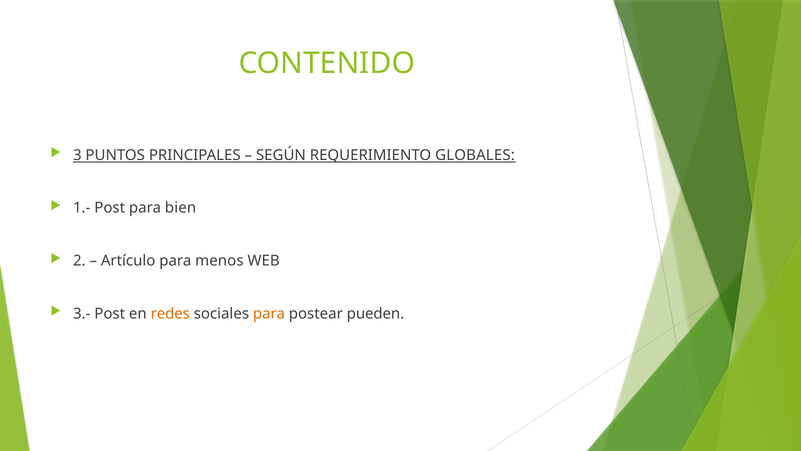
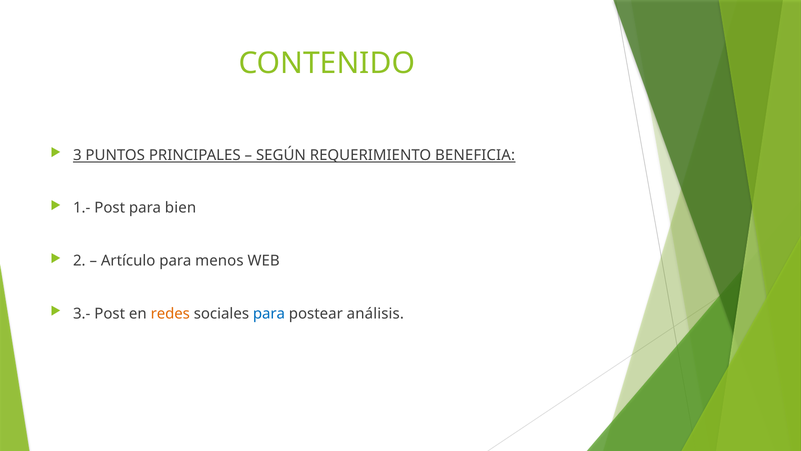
GLOBALES: GLOBALES -> BENEFICIA (475, 155)
para colour: orange -> blue (269, 313)
pueden: pueden -> análisis (375, 313)
